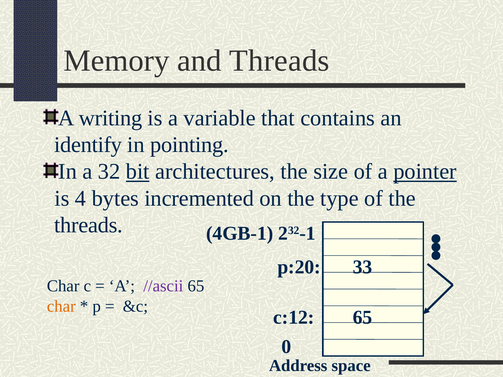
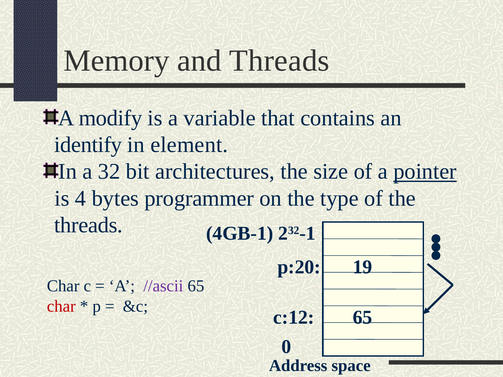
writing: writing -> modify (111, 118)
pointing: pointing -> element (189, 145)
bit underline: present -> none (138, 172)
incremented: incremented -> programmer (199, 199)
33: 33 -> 19 (363, 267)
char colour: orange -> red (61, 306)
